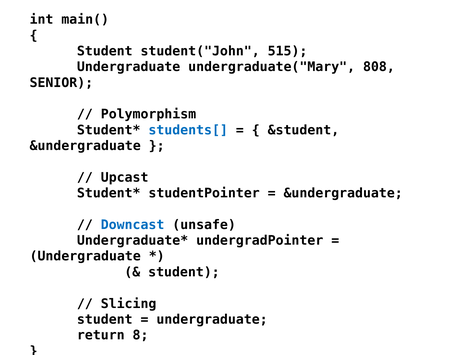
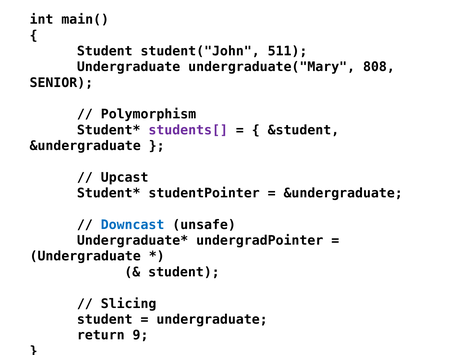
515: 515 -> 511 (288, 51)
students[ colour: blue -> purple (188, 130)
8: 8 -> 9 (141, 336)
